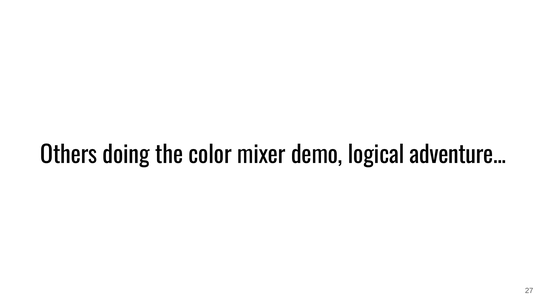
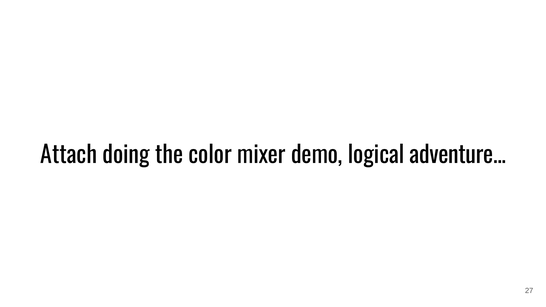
Others: Others -> Attach (69, 155)
